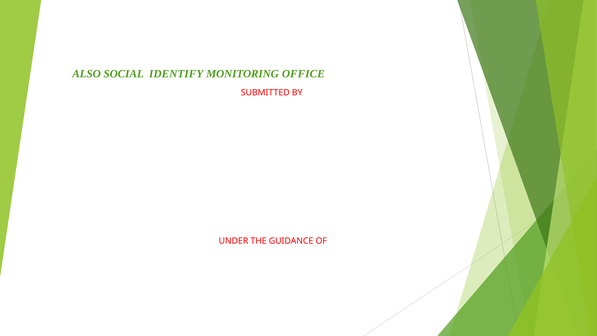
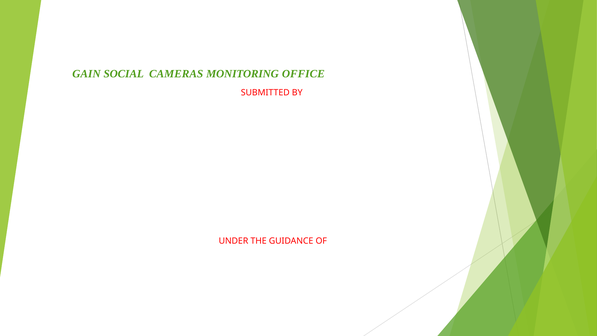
ALSO: ALSO -> GAIN (86, 74)
IDENTIFY: IDENTIFY -> CAMERAS (176, 74)
